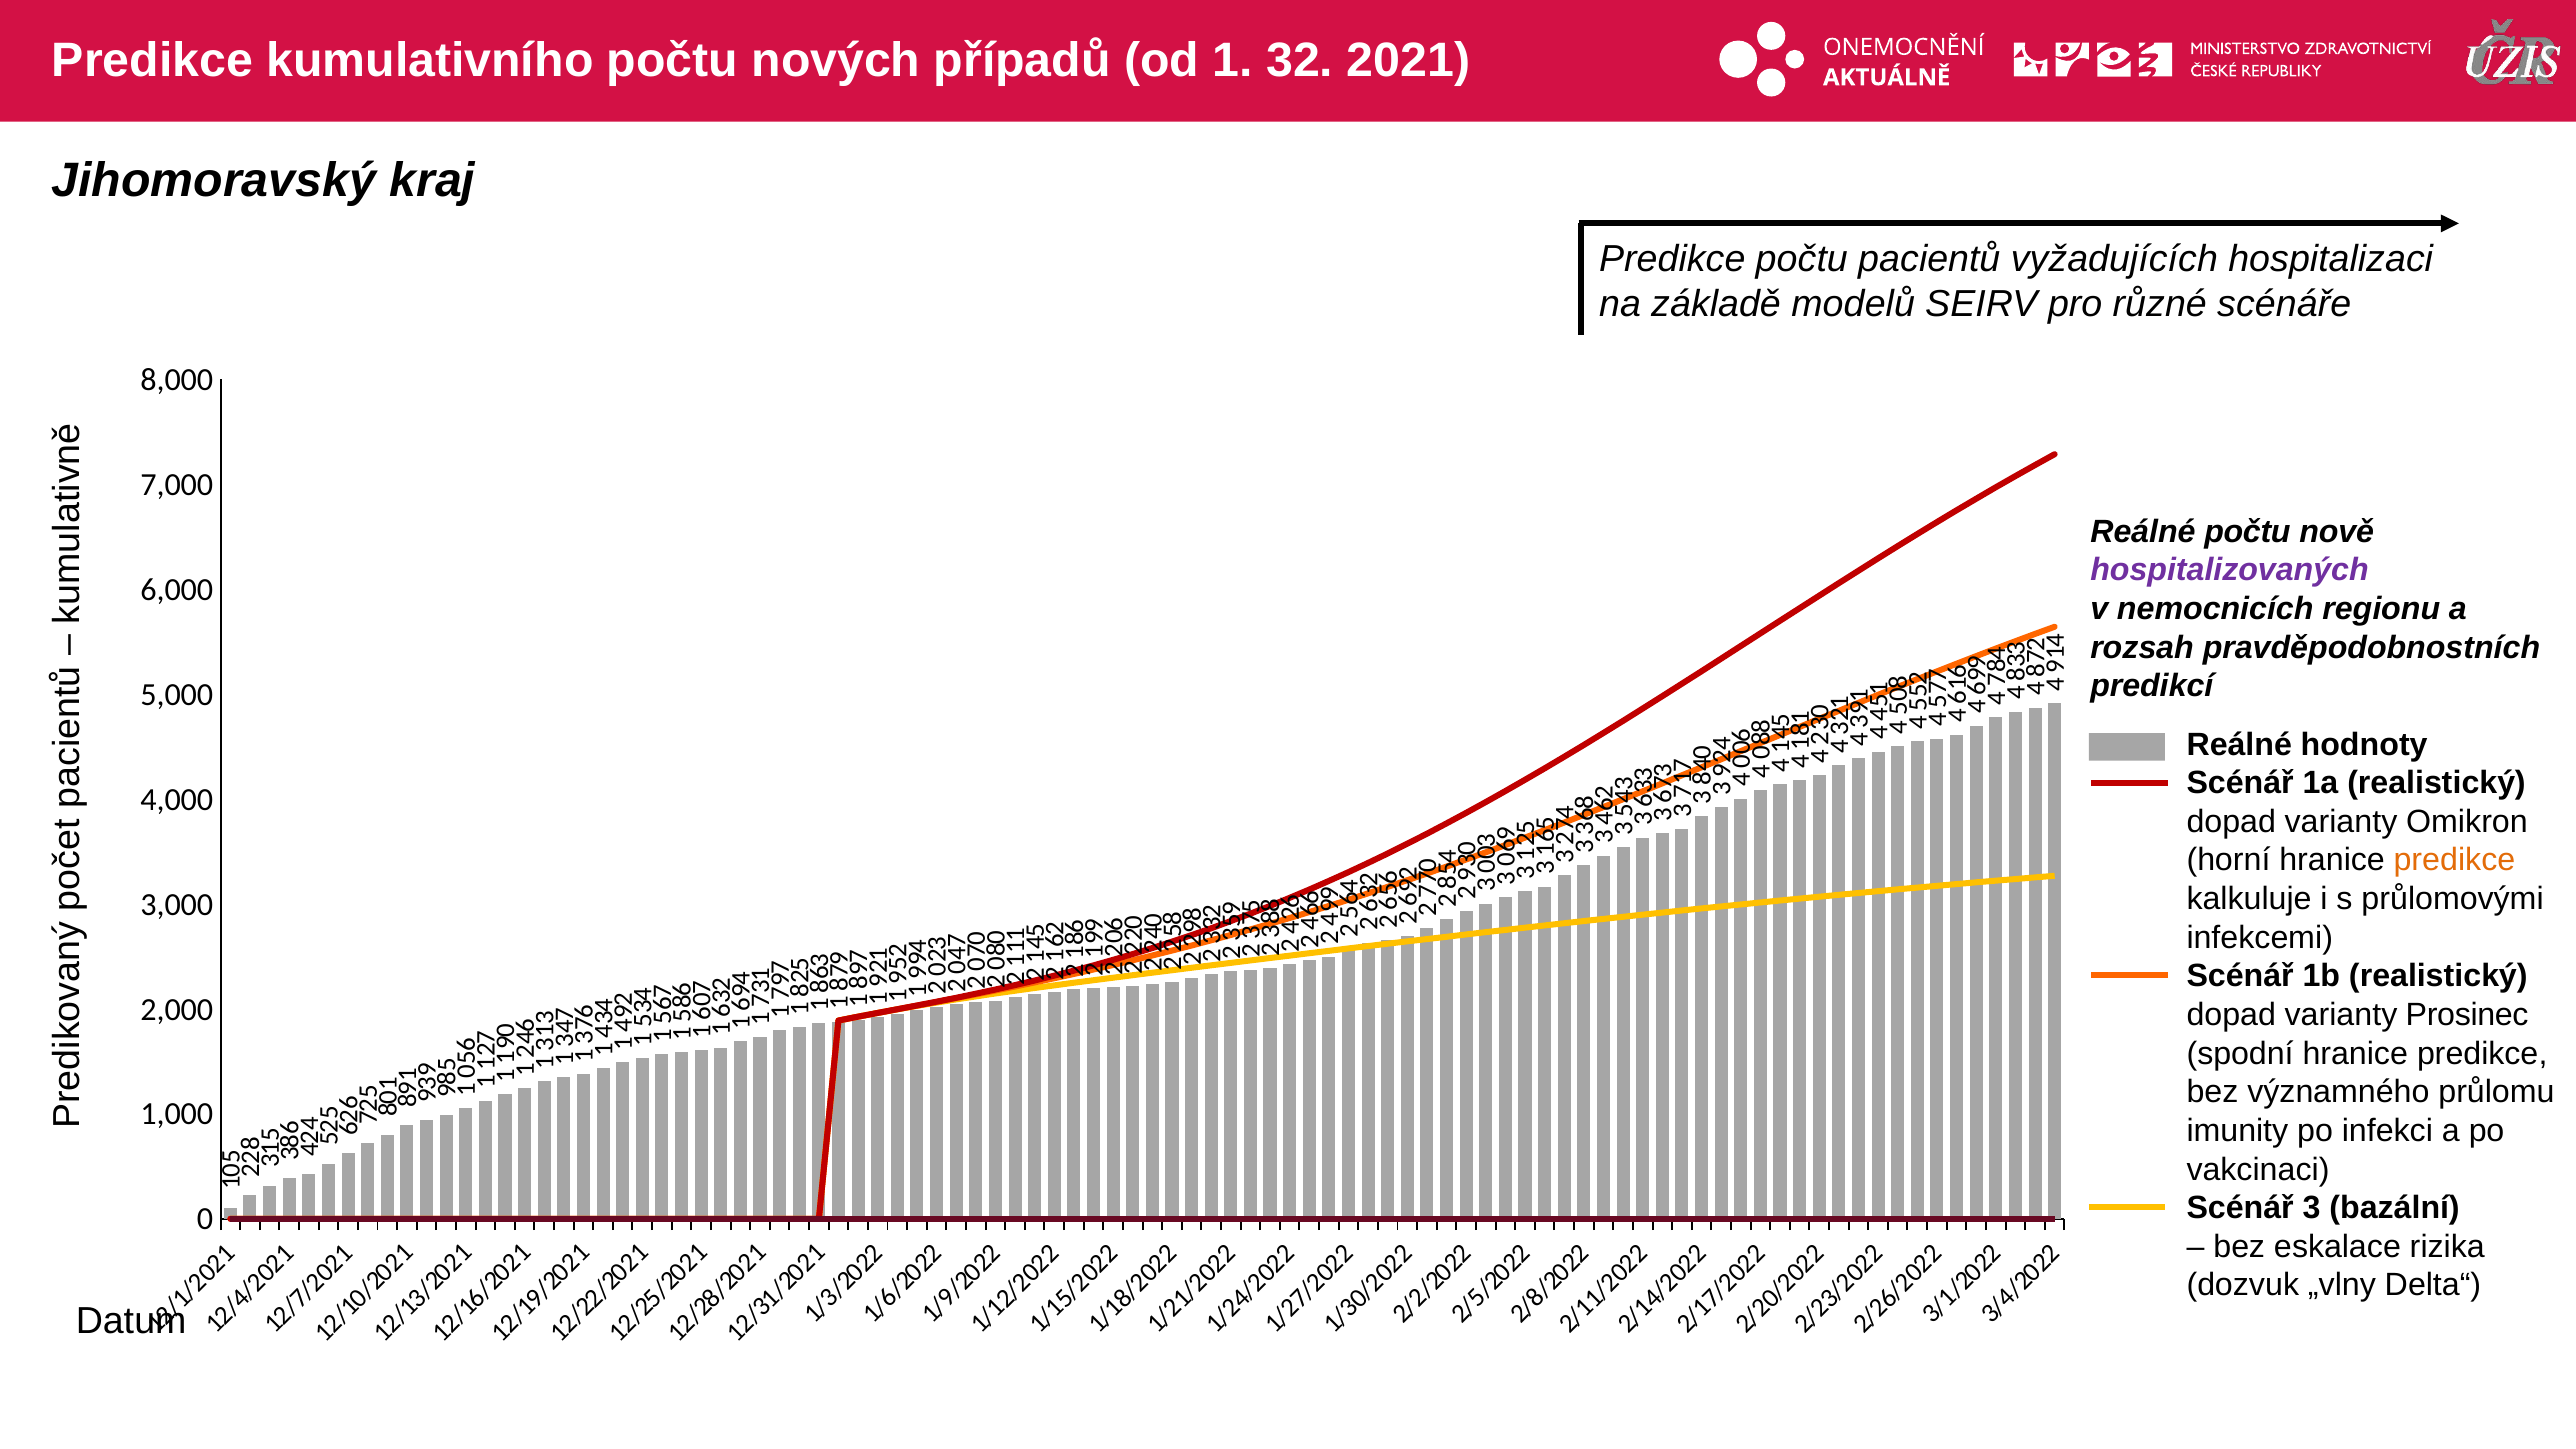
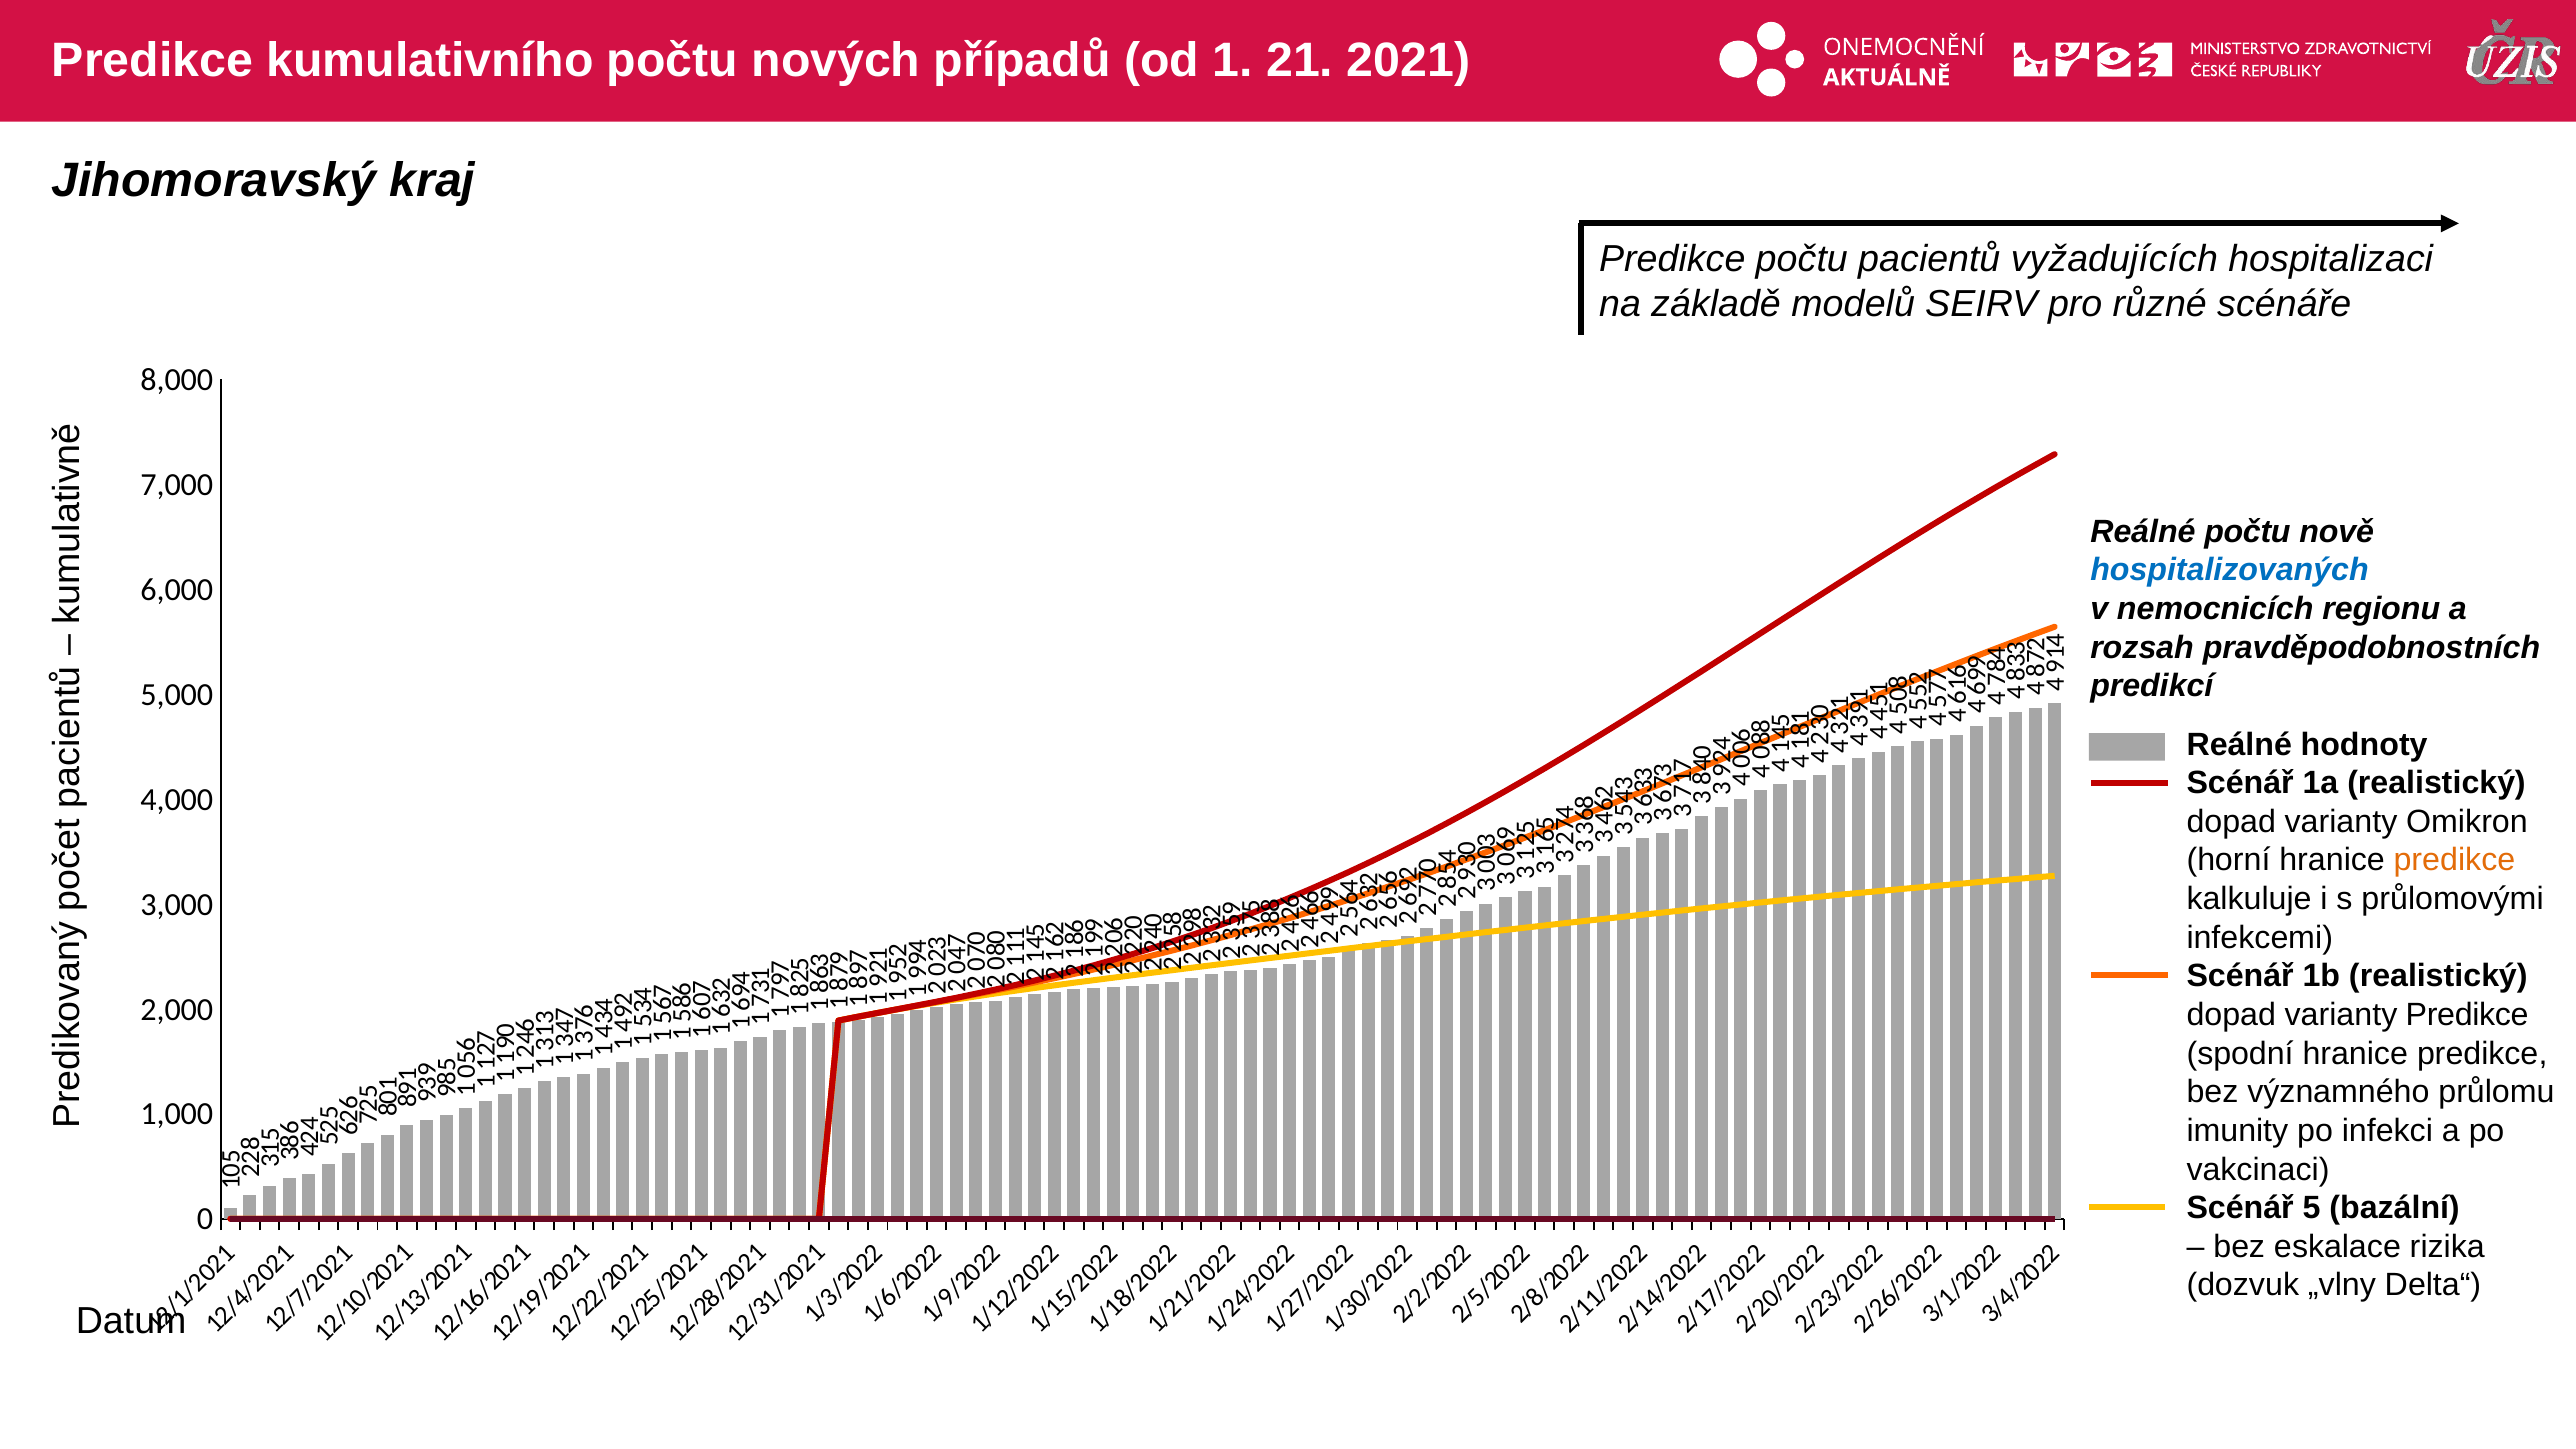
32: 32 -> 21 (1300, 61)
hospitalizovaných colour: purple -> blue (2230, 570)
varianty Prosinec: Prosinec -> Predikce (2467, 1015)
Scénář 3: 3 -> 5 (2312, 1208)
